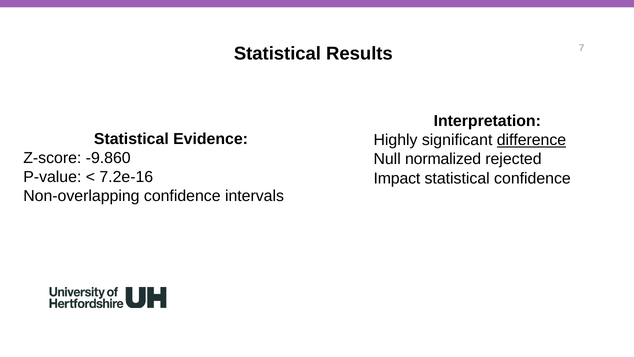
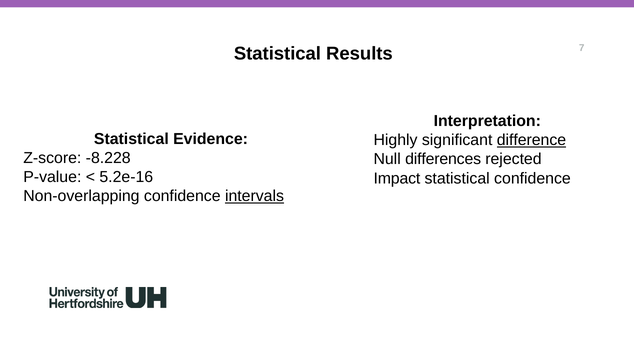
-9.860: -9.860 -> -8.228 (108, 158)
normalized: normalized -> differences (443, 159)
7.2e-16: 7.2e-16 -> 5.2e-16 (126, 177)
intervals underline: none -> present (254, 196)
